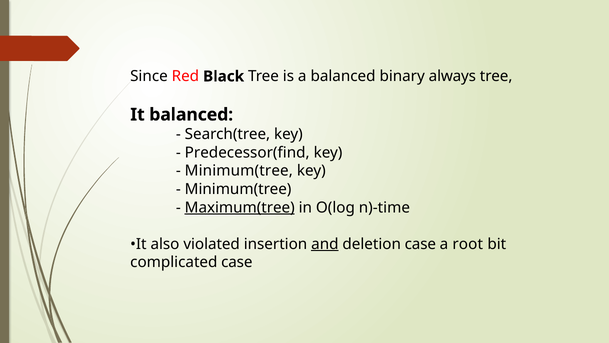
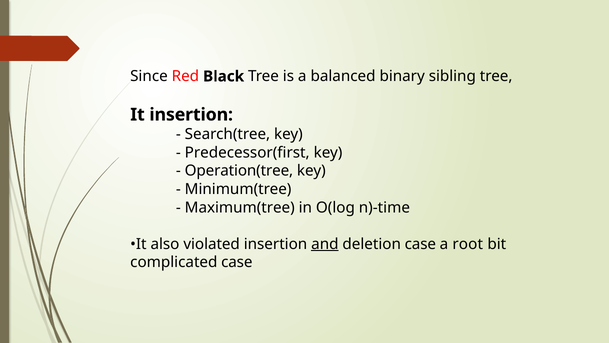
always: always -> sibling (452, 76)
It balanced: balanced -> insertion (191, 115)
Predecessor(find: Predecessor(find -> Predecessor(first (247, 152)
Minimum(tree: Minimum(tree -> Operation(tree (239, 171)
Maximum(tree underline: present -> none (240, 207)
